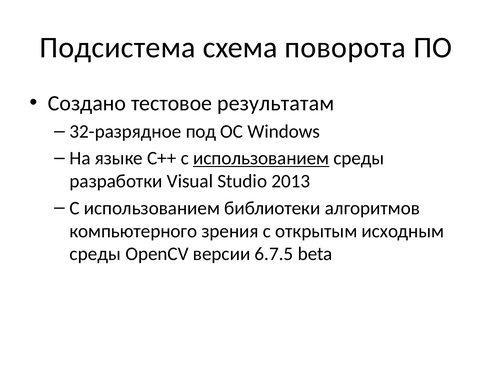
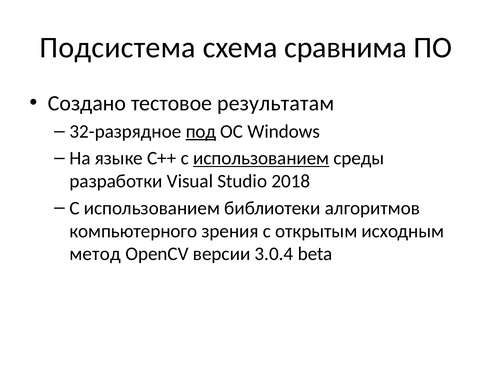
поворота: поворота -> сравнима (346, 48)
под underline: none -> present (201, 131)
2013: 2013 -> 2018 (291, 181)
среды: среды -> метод (95, 254)
6.7.5: 6.7.5 -> 3.0.4 (274, 254)
